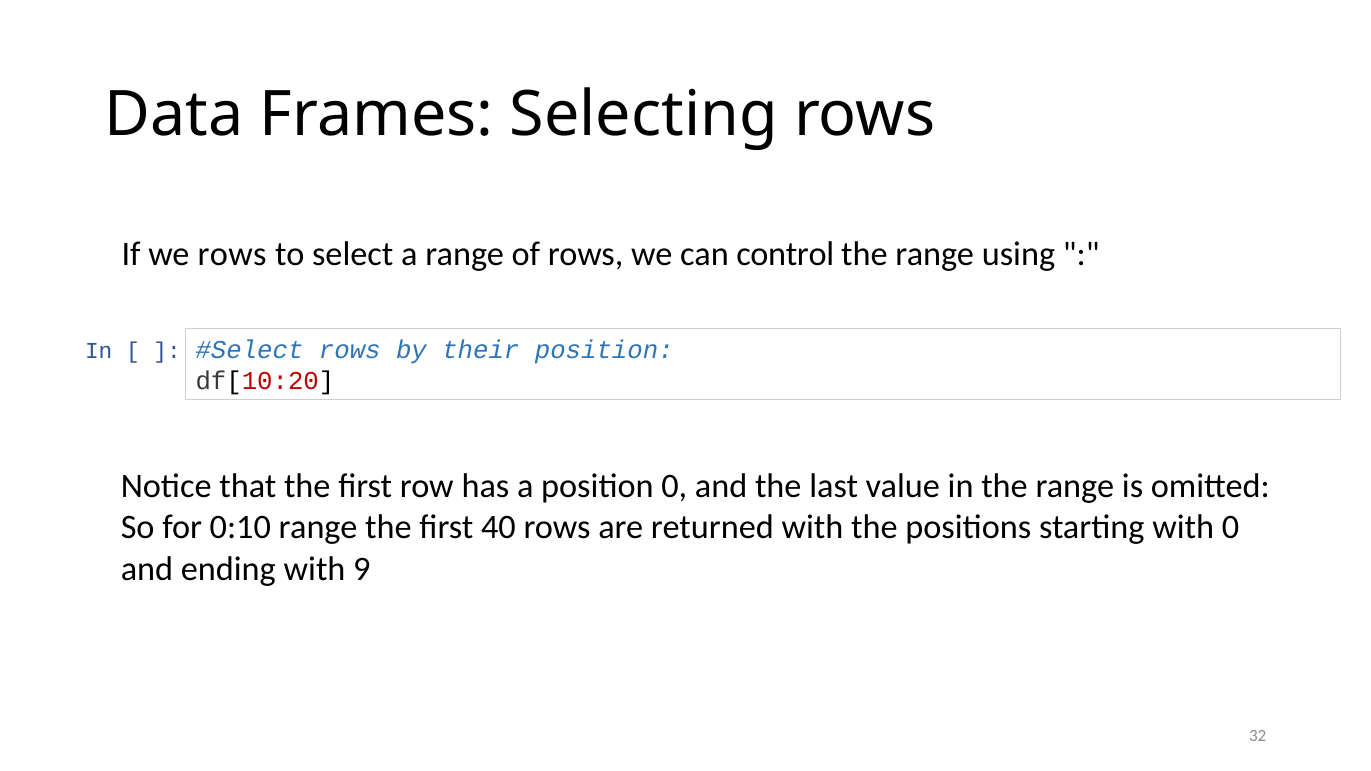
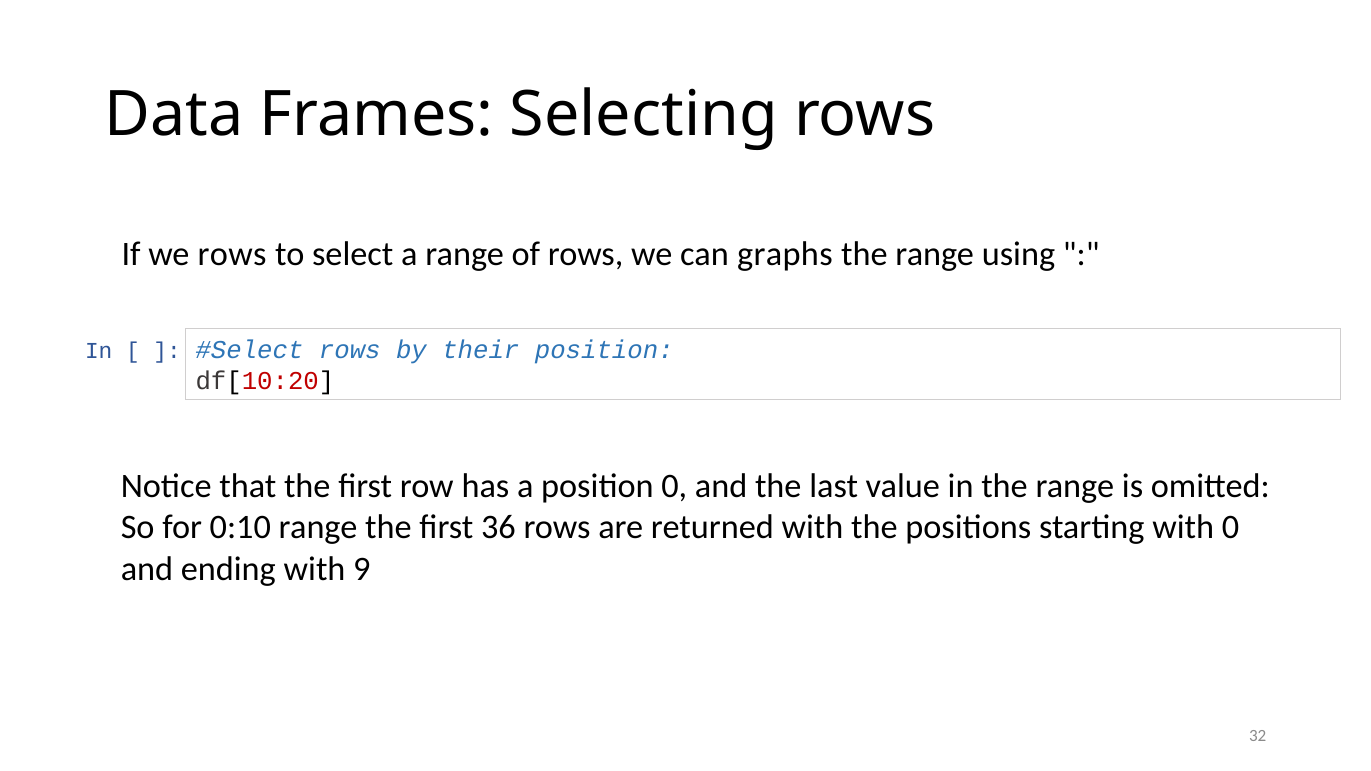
control: control -> graphs (785, 254)
40: 40 -> 36 (498, 528)
